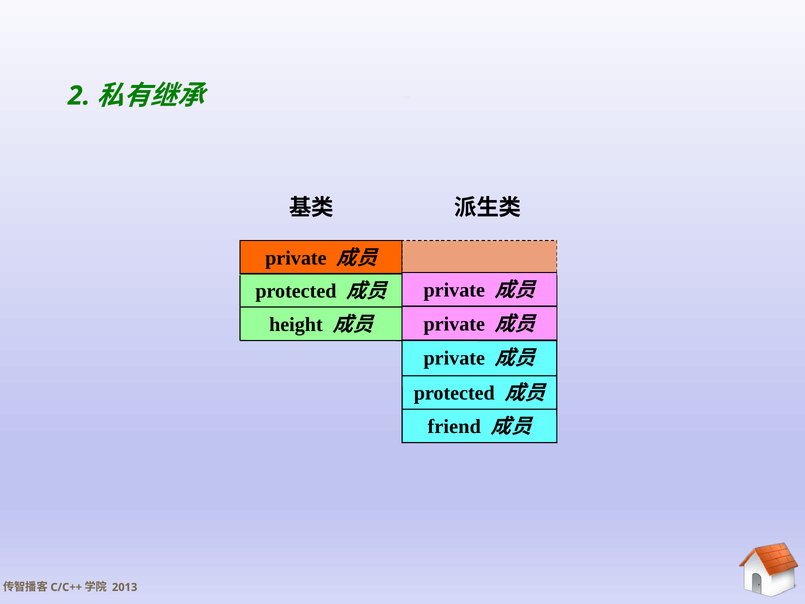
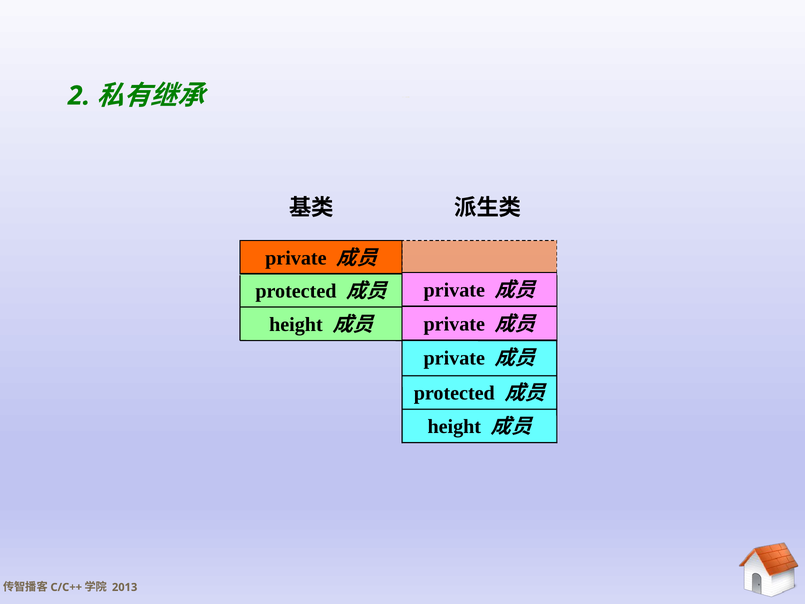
friend: friend -> height (454, 426)
